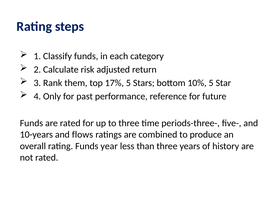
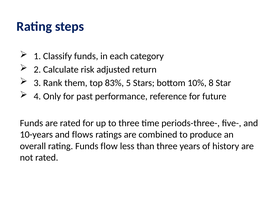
17%: 17% -> 83% (114, 83)
10% 5: 5 -> 8 (211, 83)
year: year -> flow (109, 146)
